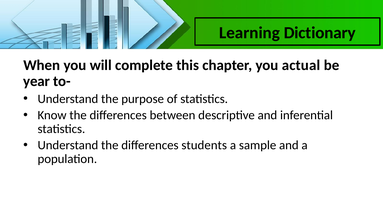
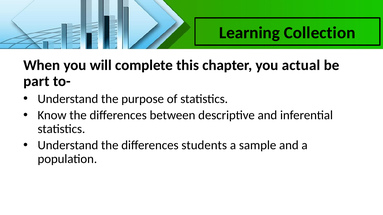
Dictionary: Dictionary -> Collection (320, 33)
year: year -> part (36, 82)
